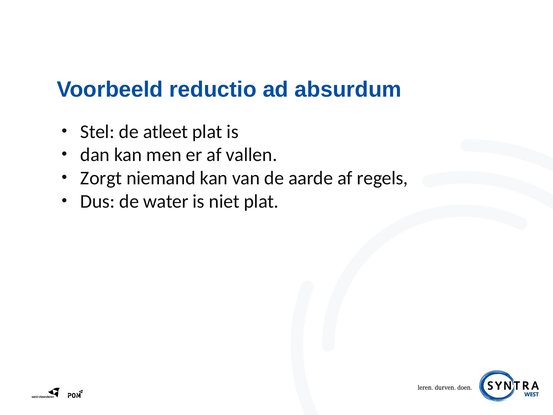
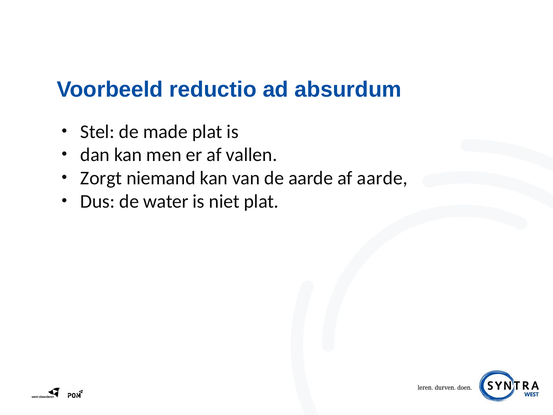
atleet: atleet -> made (165, 132)
af regels: regels -> aarde (382, 178)
